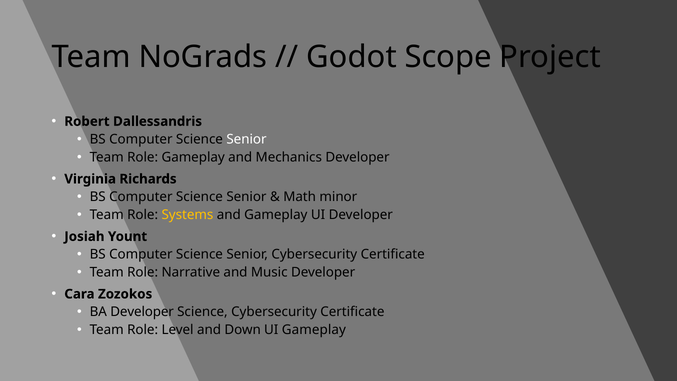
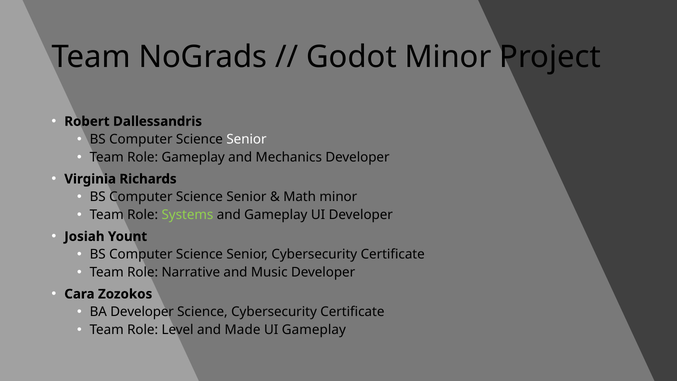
Godot Scope: Scope -> Minor (448, 57)
Systems colour: yellow -> light green (187, 215)
Down: Down -> Made (243, 330)
